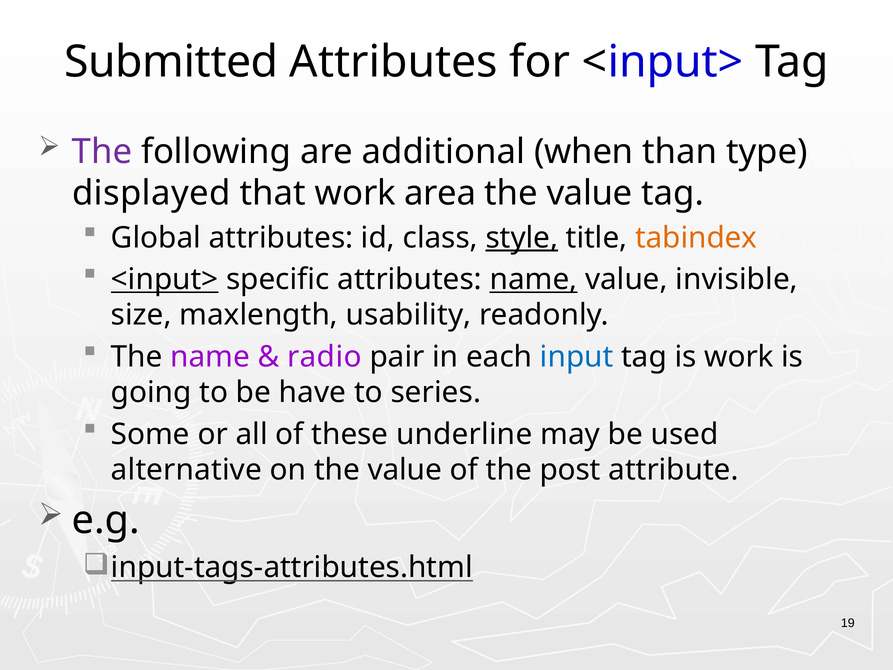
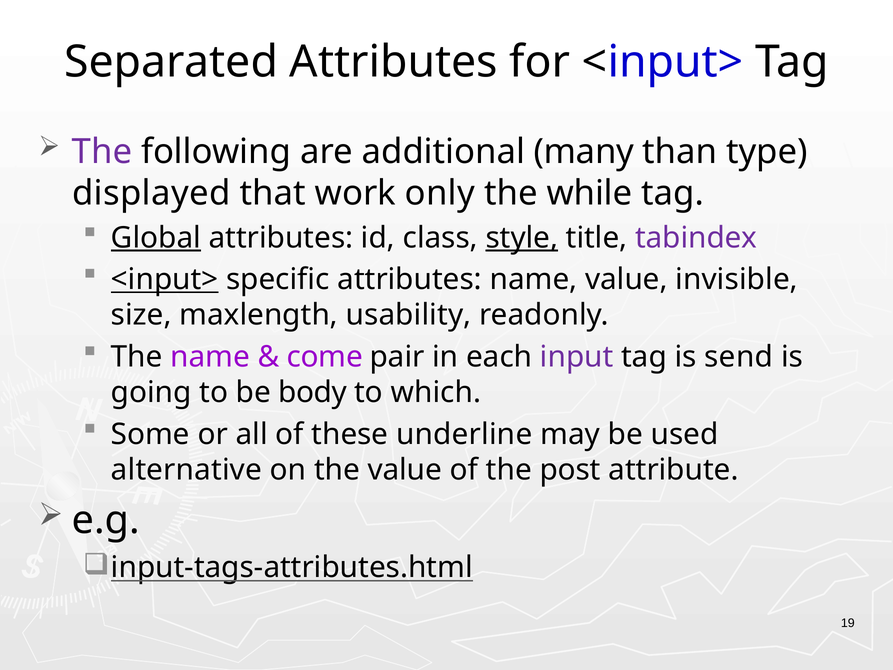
Submitted: Submitted -> Separated (171, 62)
when: when -> many (584, 152)
area: area -> only (440, 193)
value: value -> while (590, 193)
Global underline: none -> present (156, 238)
tabindex colour: orange -> purple (696, 238)
name underline: present -> none (533, 279)
radio: radio -> come (325, 357)
input colour: blue -> purple (577, 357)
is work: work -> send (739, 357)
have: have -> body (313, 392)
series: series -> which (436, 392)
